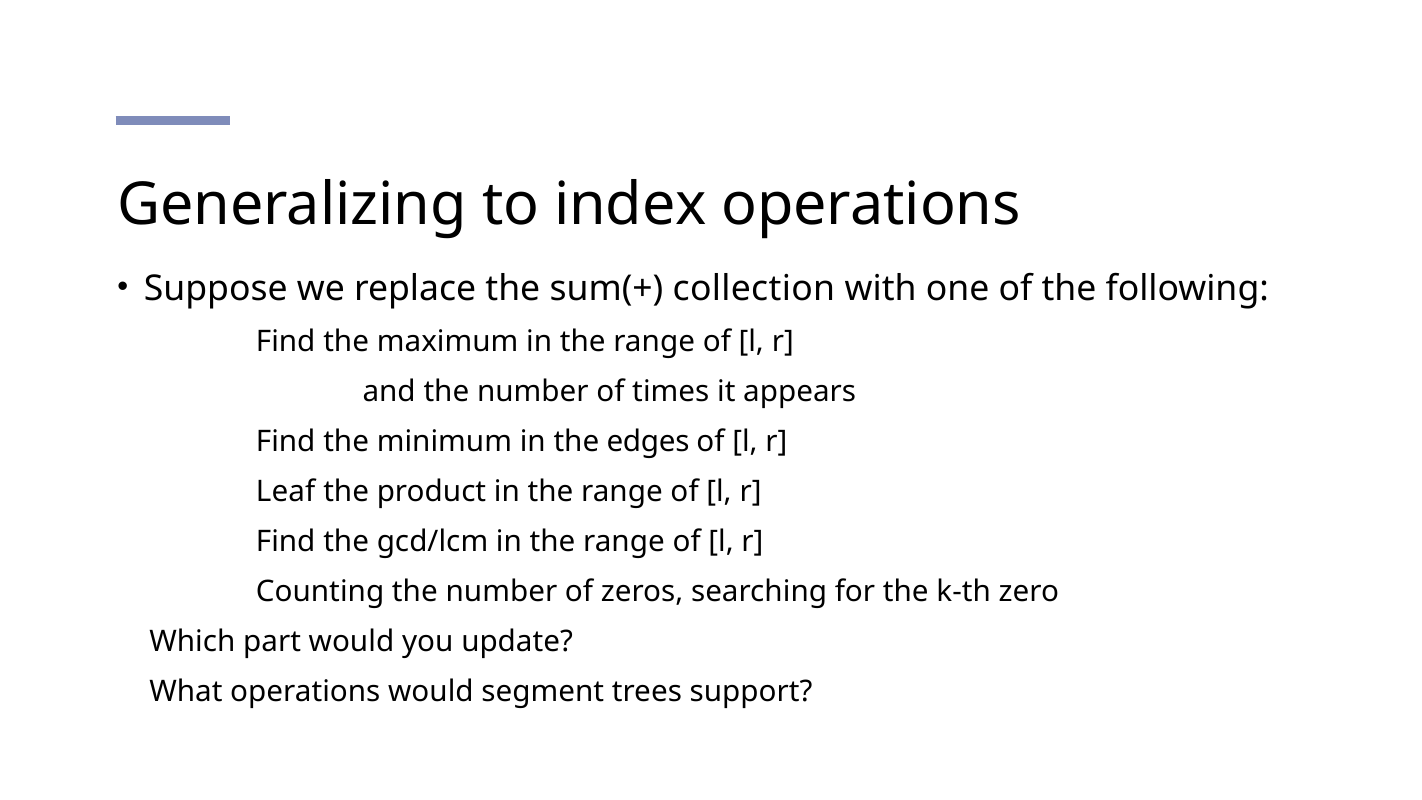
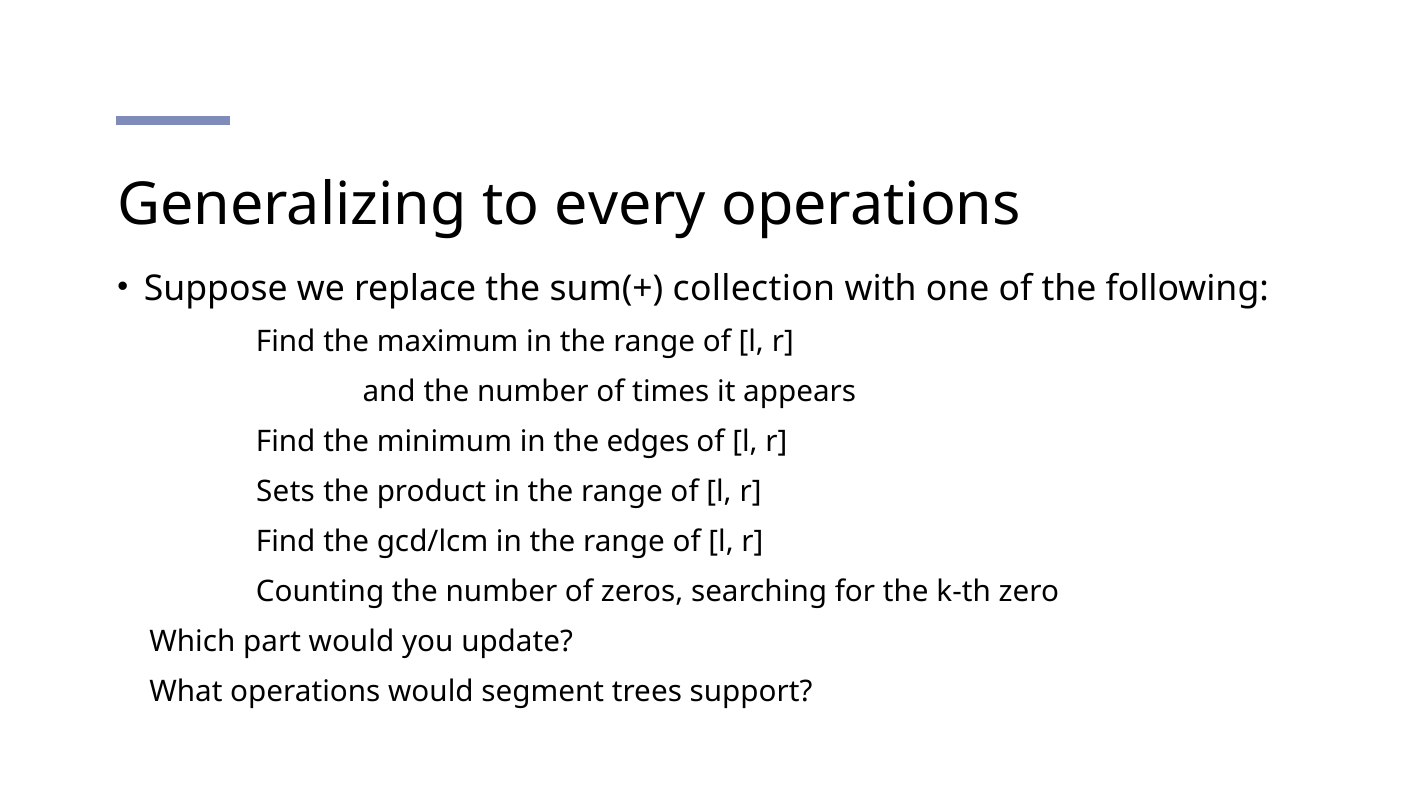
index: index -> every (630, 205)
Leaf: Leaf -> Sets (286, 492)
